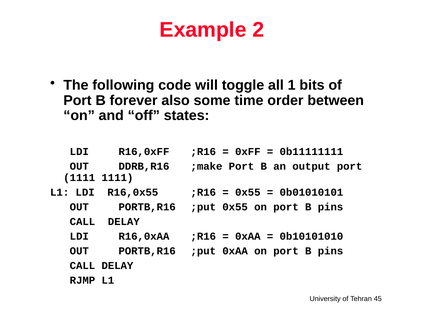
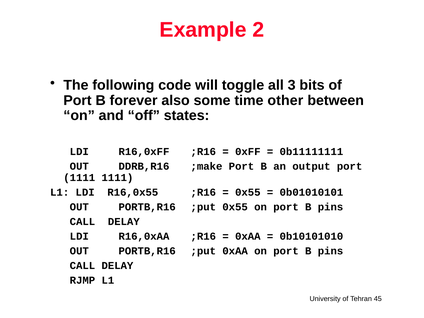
1: 1 -> 3 (292, 85)
order: order -> other (285, 100)
